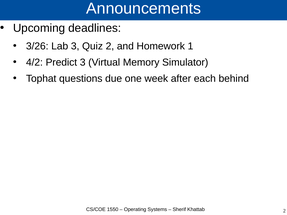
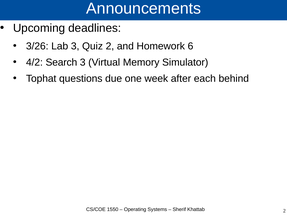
1: 1 -> 6 (191, 46)
Predict: Predict -> Search (61, 62)
